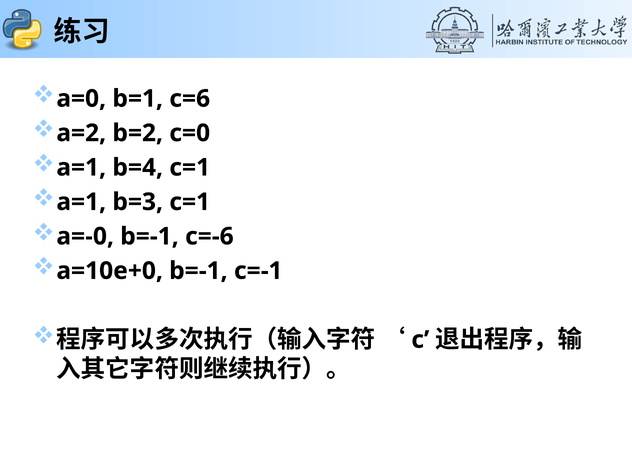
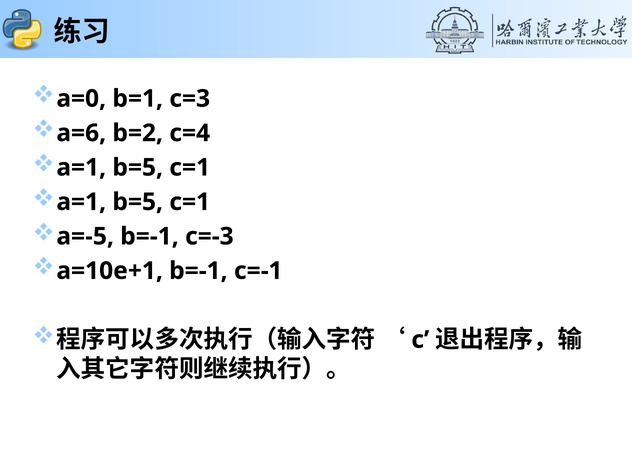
c=6: c=6 -> c=3 (190, 99)
a=2: a=2 -> a=6 (81, 133)
c=0: c=0 -> c=4 (190, 133)
b=4: b=4 -> b=5 (138, 168)
b=3: b=3 -> b=5 (138, 202)
a=-0: a=-0 -> a=-5 (85, 236)
c=-6: c=-6 -> c=-3 (209, 236)
a=10e+0: a=10e+0 -> a=10e+1 (110, 271)
